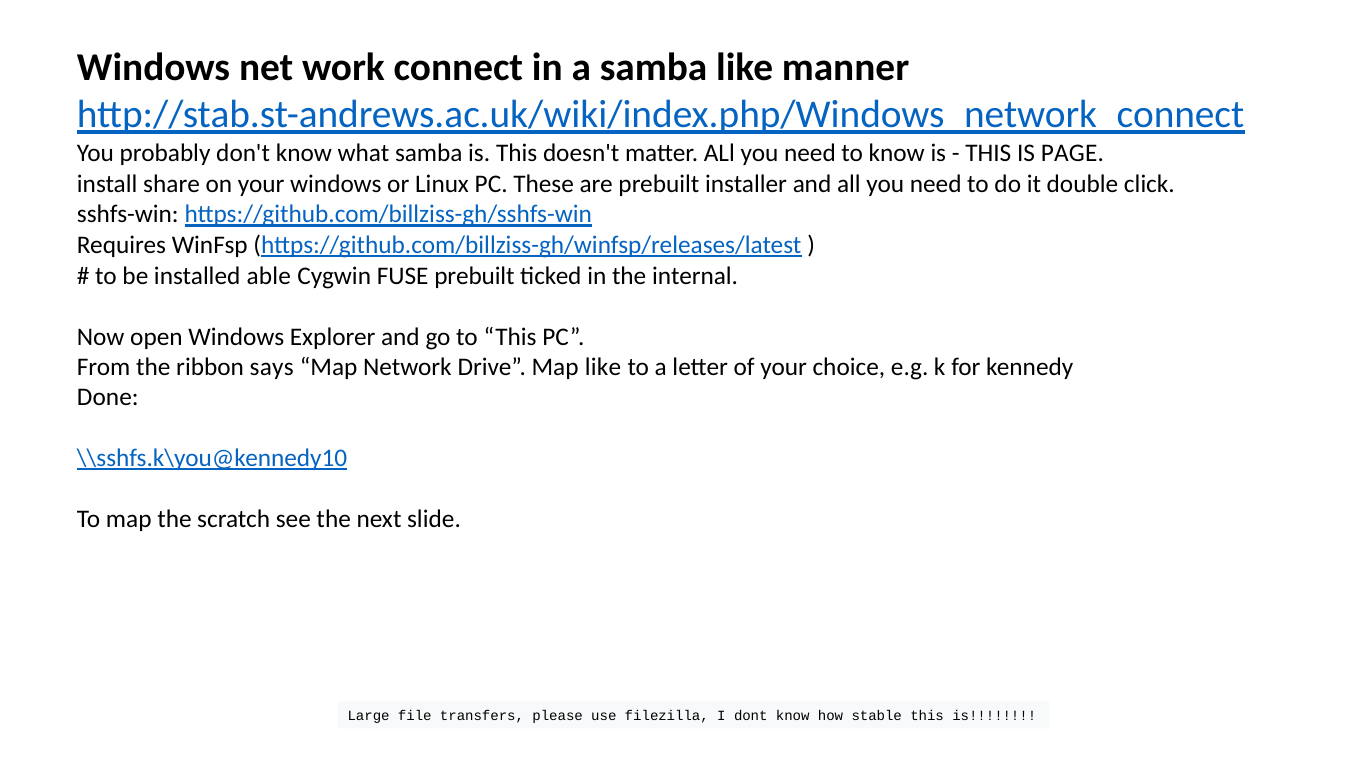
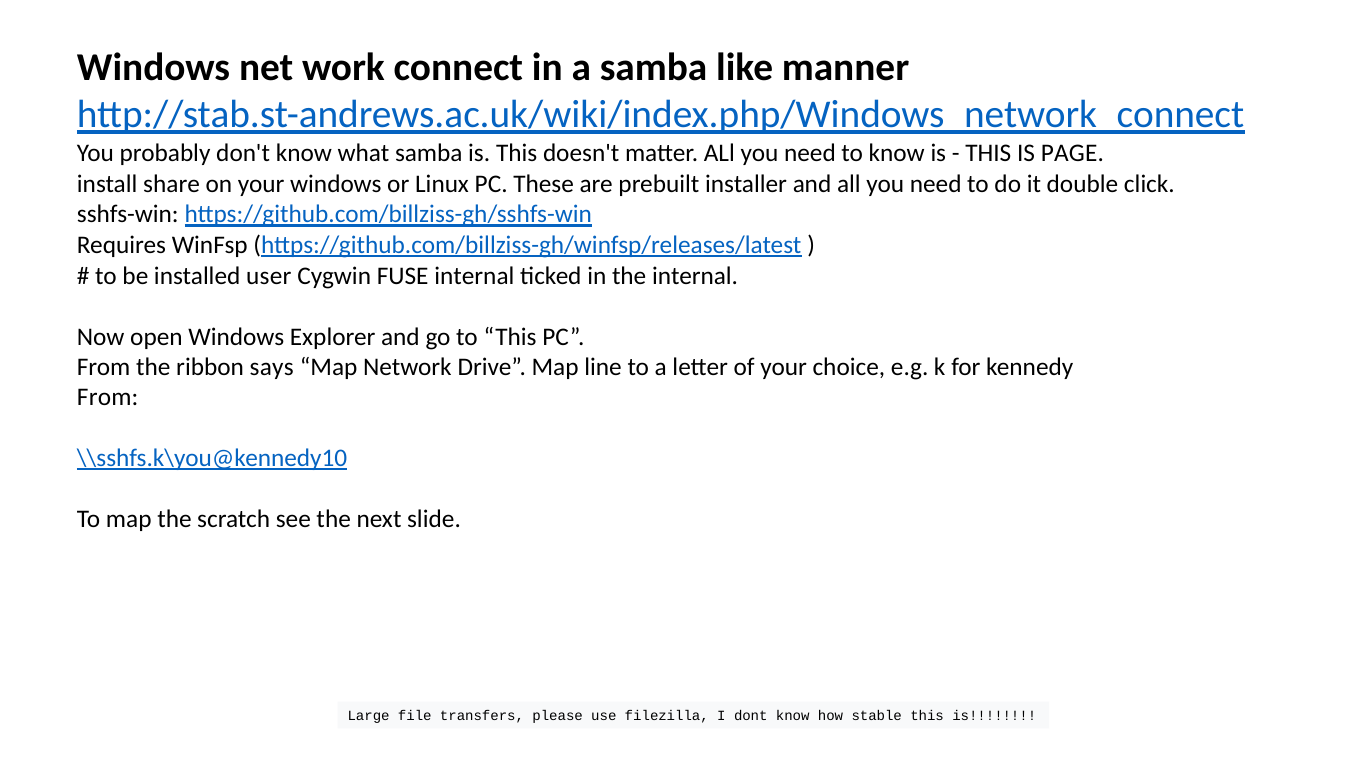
able: able -> user (269, 276)
FUSE prebuilt: prebuilt -> internal (474, 276)
Map like: like -> line (603, 367)
Done: Done -> From (108, 397)
